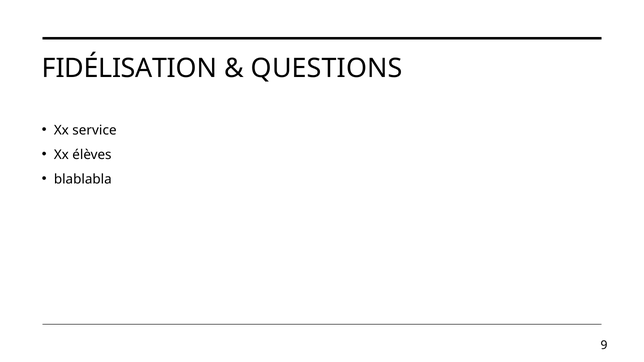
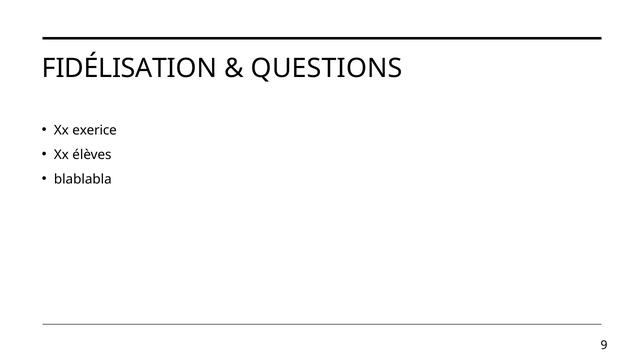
service: service -> exerice (95, 130)
